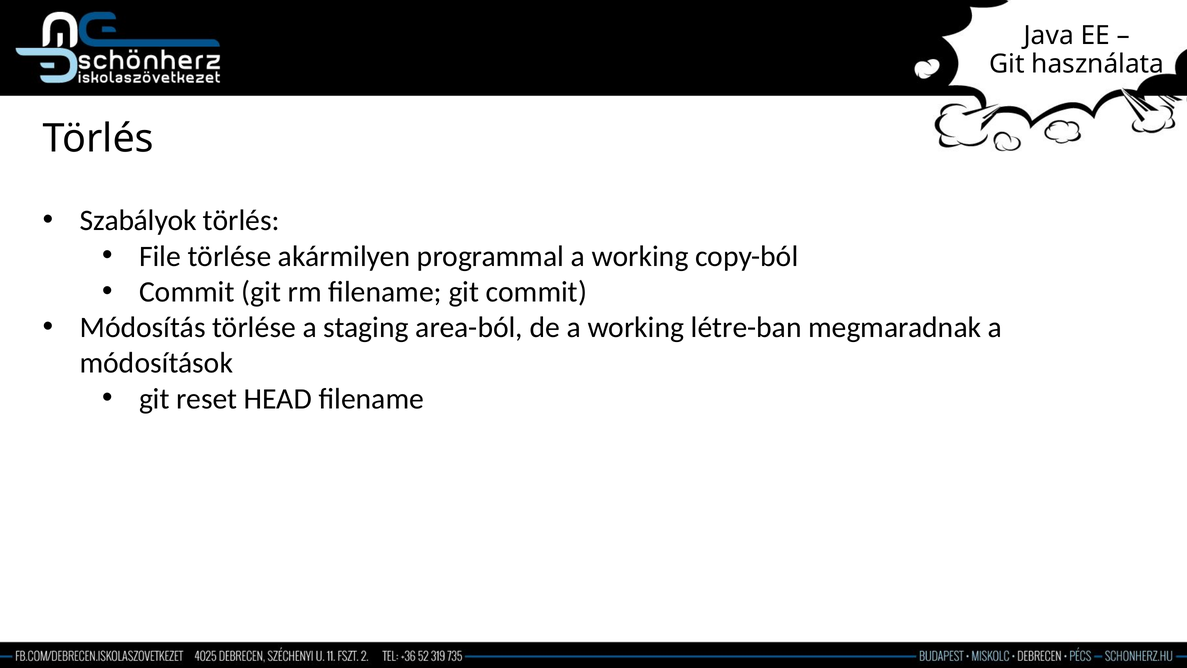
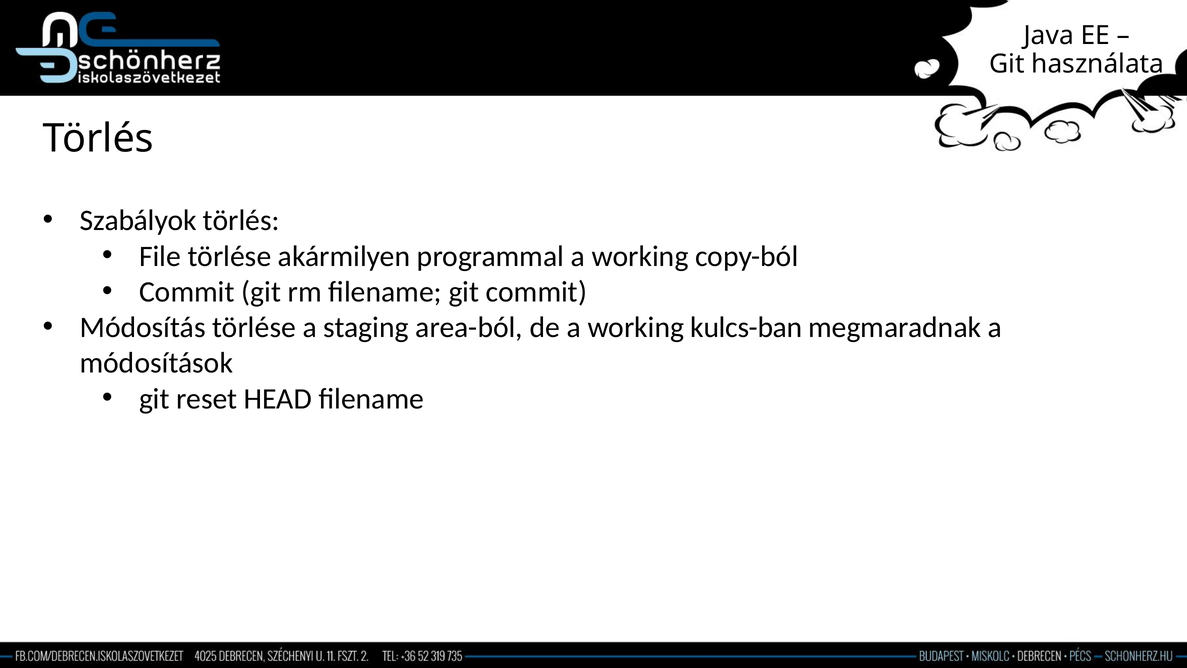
létre-ban: létre-ban -> kulcs-ban (746, 327)
